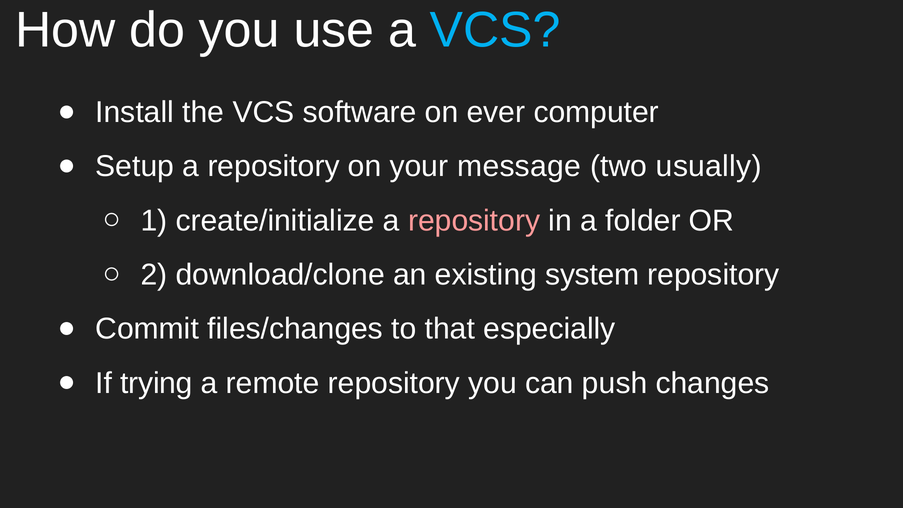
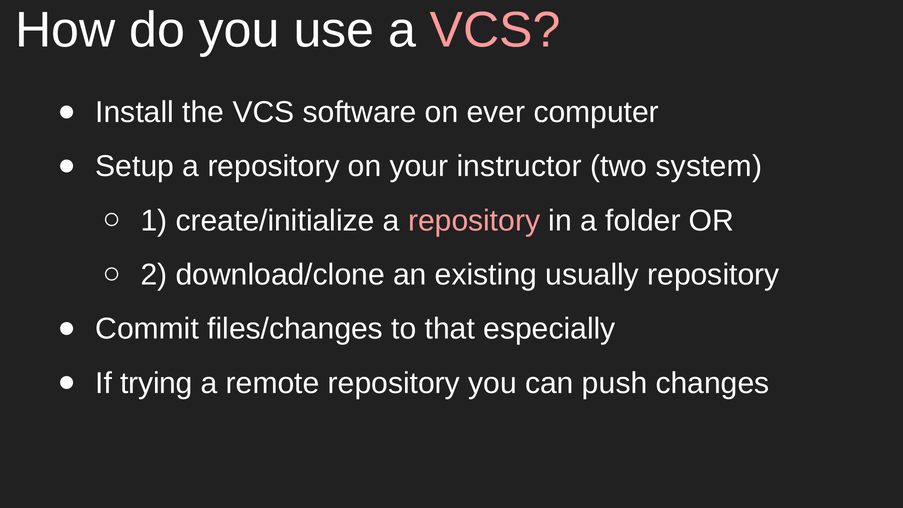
VCS colour: light blue -> pink (495, 30)
message: message -> instructor (519, 166)
usually: usually -> system (709, 166)
system: system -> usually (592, 275)
